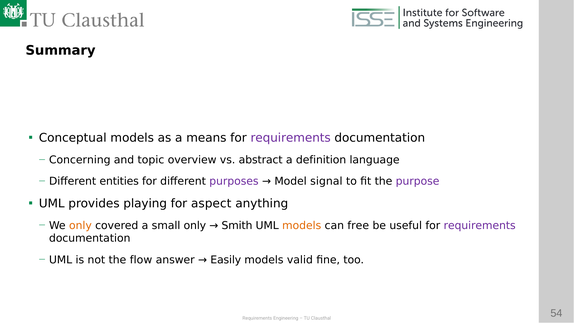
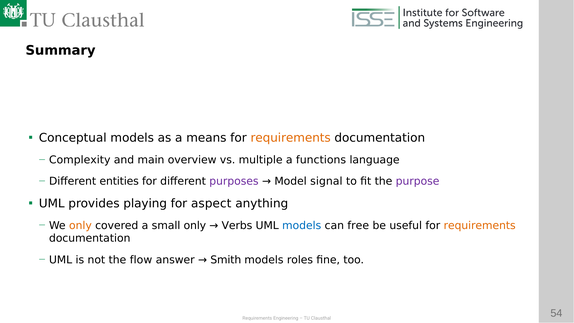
requirements colour: purple -> orange (291, 138)
Concerning: Concerning -> Complexity (80, 160)
topic: topic -> main (151, 160)
abstract: abstract -> multiple (261, 160)
definition: definition -> functions (321, 160)
Smith: Smith -> Verbs (237, 225)
models colour: orange -> blue (302, 225)
requirements colour: purple -> orange (480, 225)
Easily: Easily -> Smith (226, 260)
valid: valid -> roles (300, 260)
